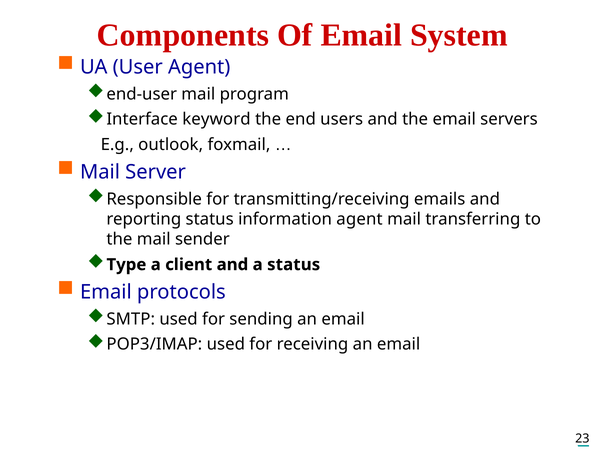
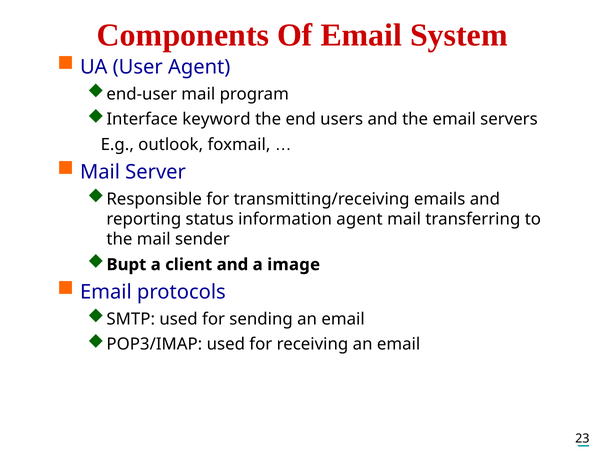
Type: Type -> Bupt (126, 264)
a status: status -> image (294, 264)
